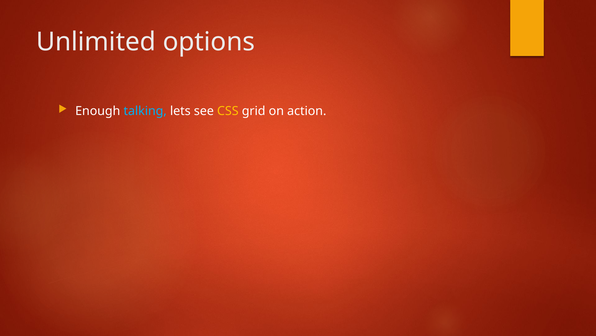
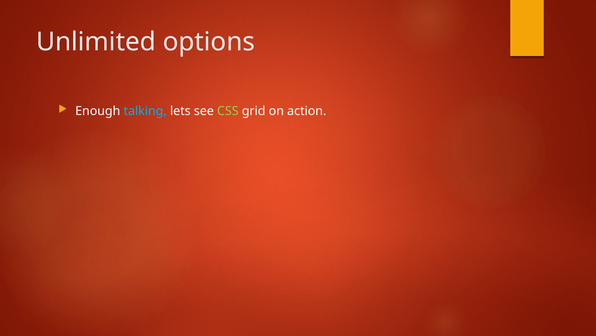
CSS colour: yellow -> light green (228, 111)
